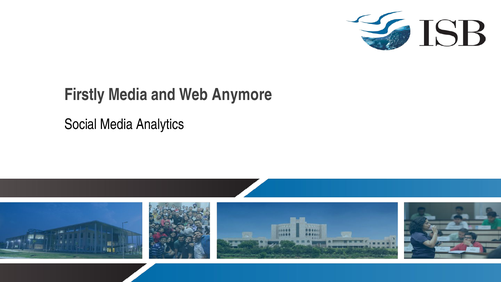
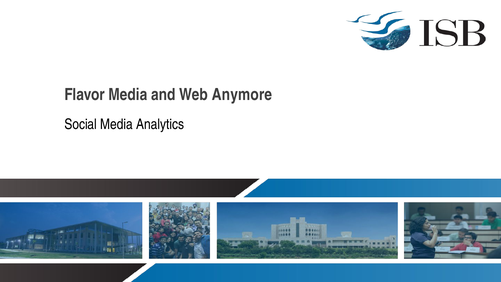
Firstly: Firstly -> Flavor (85, 94)
